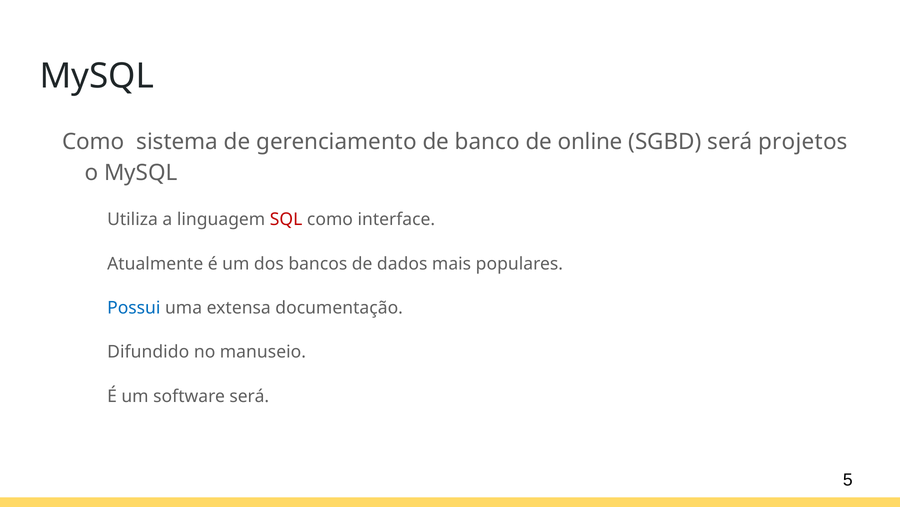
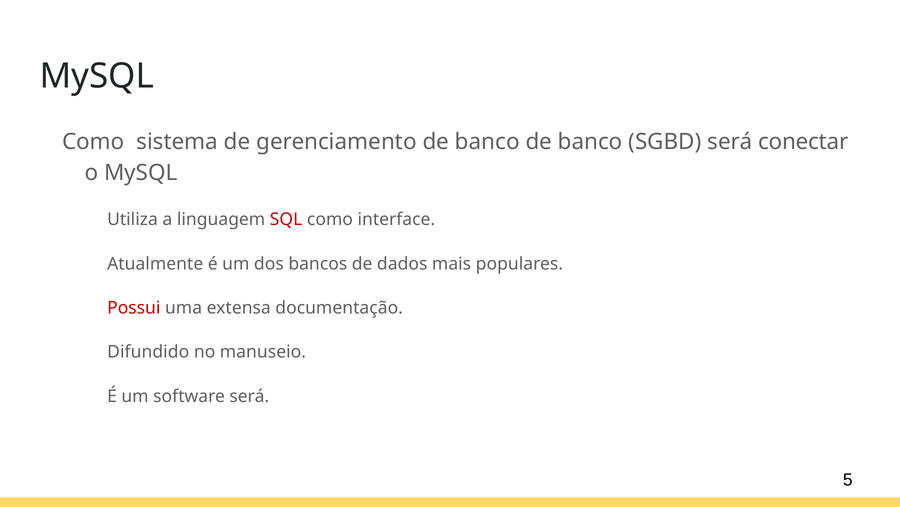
banco de online: online -> banco (590, 142)
projetos: projetos -> conectar (803, 142)
Possui colour: blue -> red (134, 308)
